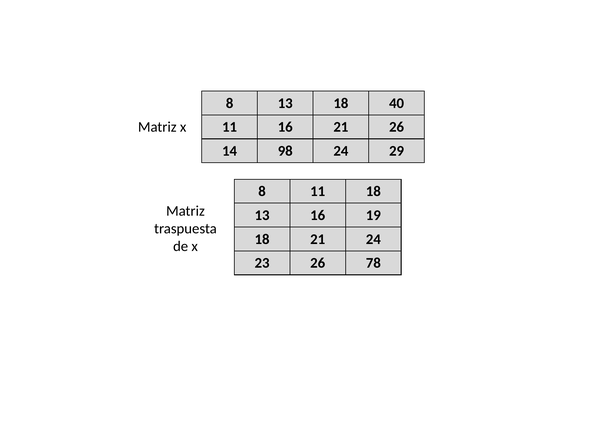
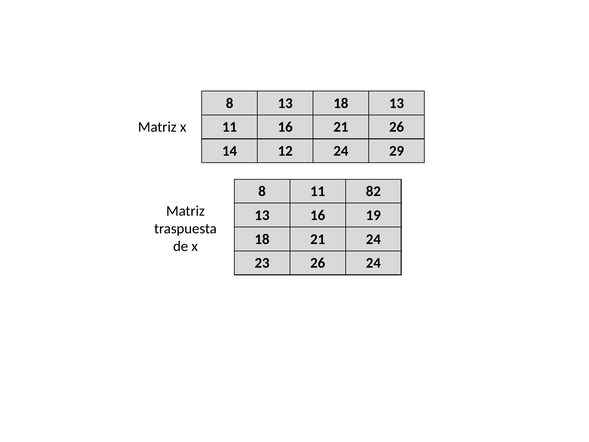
18 40: 40 -> 13 (397, 103)
98: 98 -> 12 (285, 151)
11 18: 18 -> 82 (373, 191)
26 78: 78 -> 24 (373, 263)
